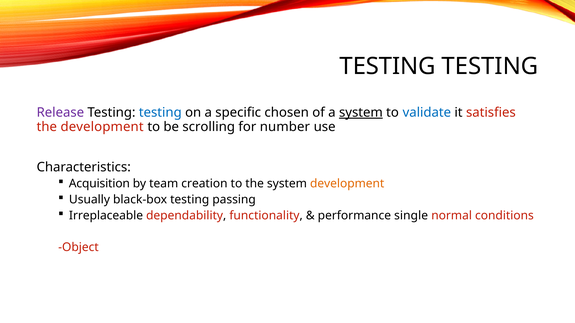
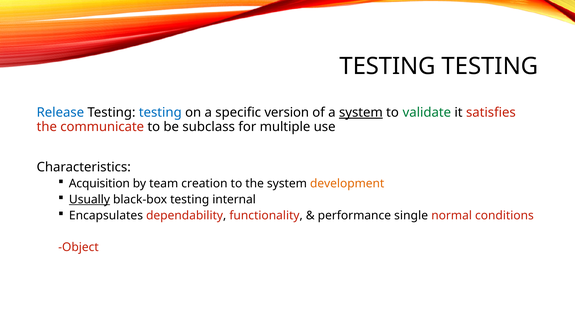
Release colour: purple -> blue (60, 113)
chosen: chosen -> version (287, 113)
validate colour: blue -> green (427, 113)
the development: development -> communicate (102, 127)
scrolling: scrolling -> subclass (209, 127)
number: number -> multiple (285, 127)
Usually underline: none -> present (89, 200)
passing: passing -> internal (234, 200)
Irreplaceable: Irreplaceable -> Encapsulates (106, 216)
